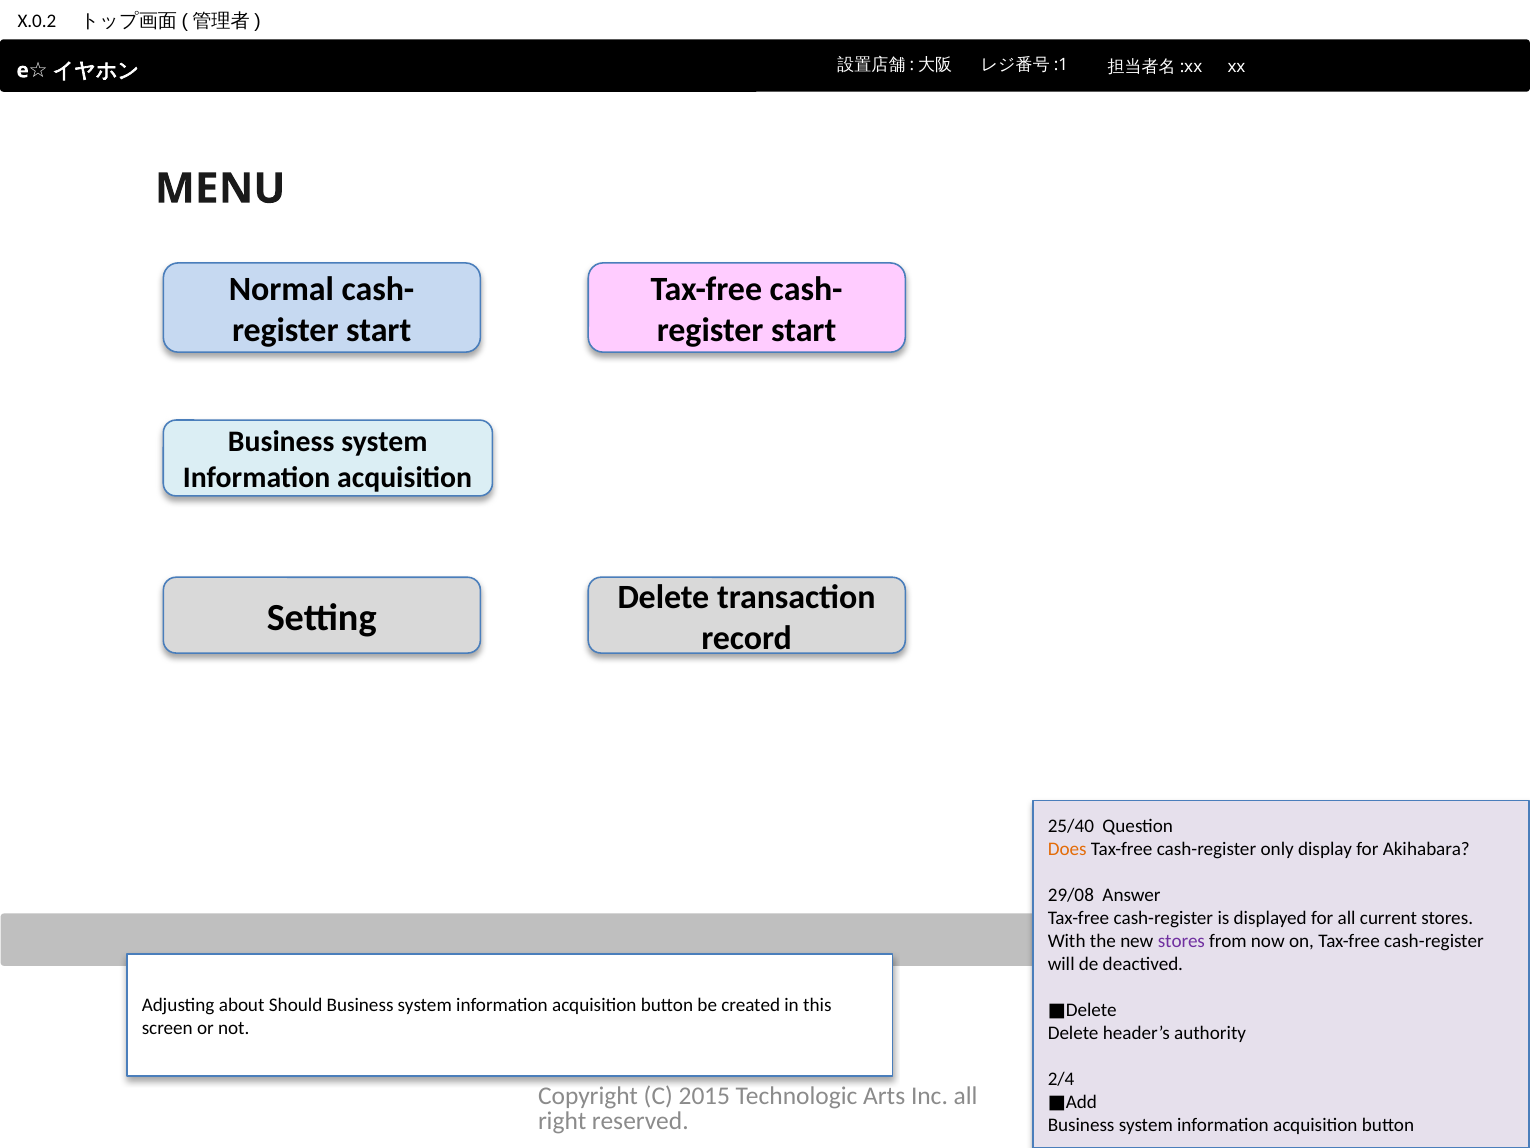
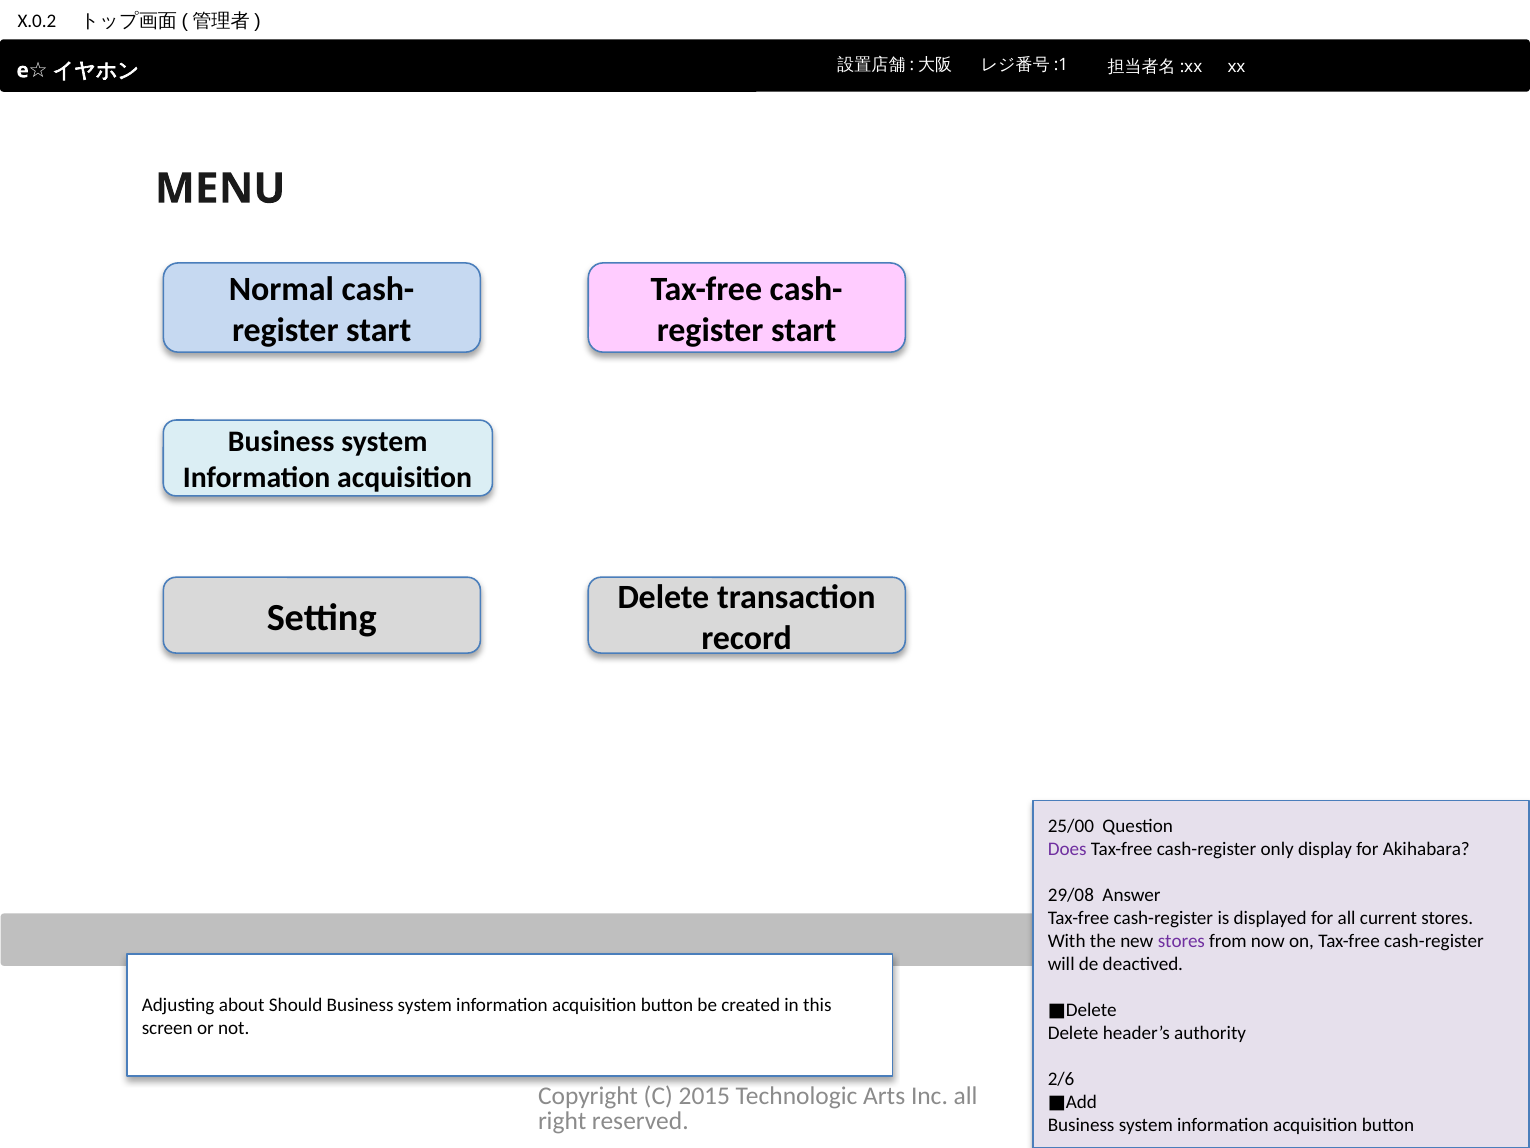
25/40: 25/40 -> 25/00 (1071, 825)
Does colour: orange -> purple (1067, 848)
2/4: 2/4 -> 2/6 (1061, 1079)
